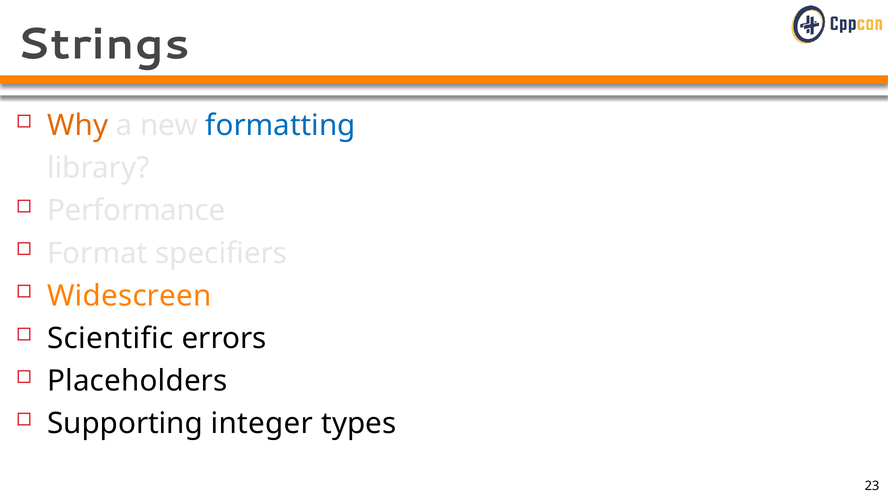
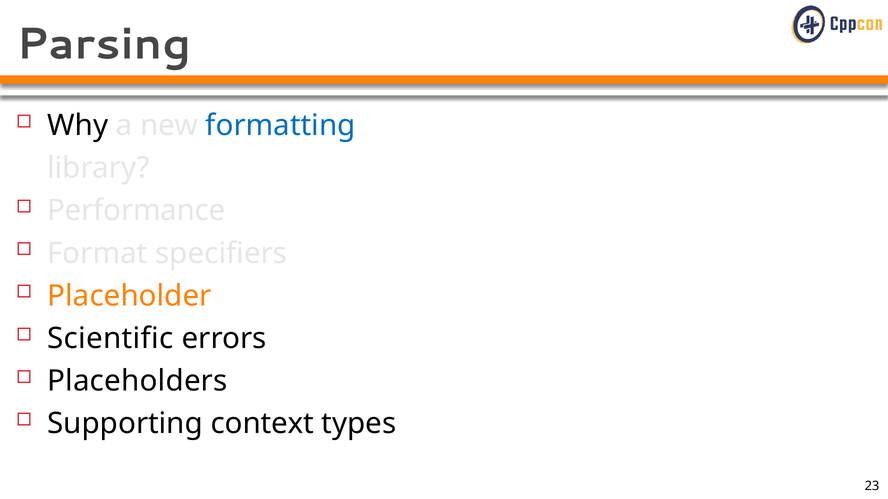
Strings: Strings -> Parsing (104, 44)
Why colour: orange -> black (78, 126)
Widescreen: Widescreen -> Placeholder (129, 296)
integer: integer -> context (262, 424)
